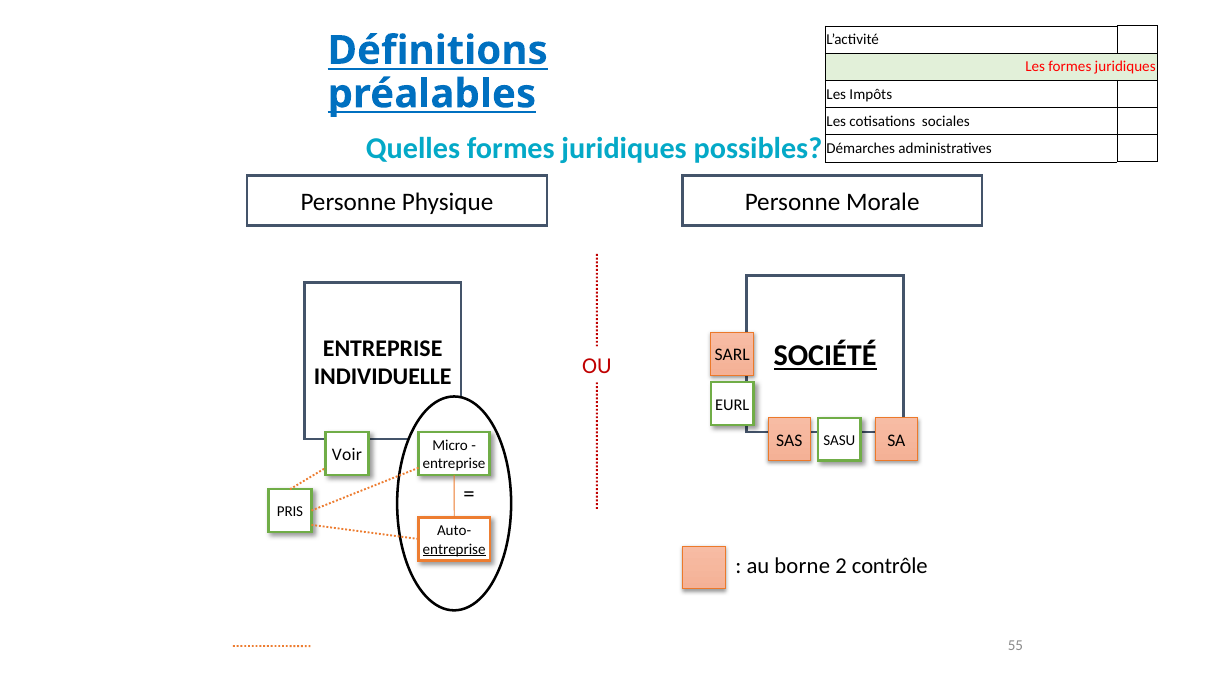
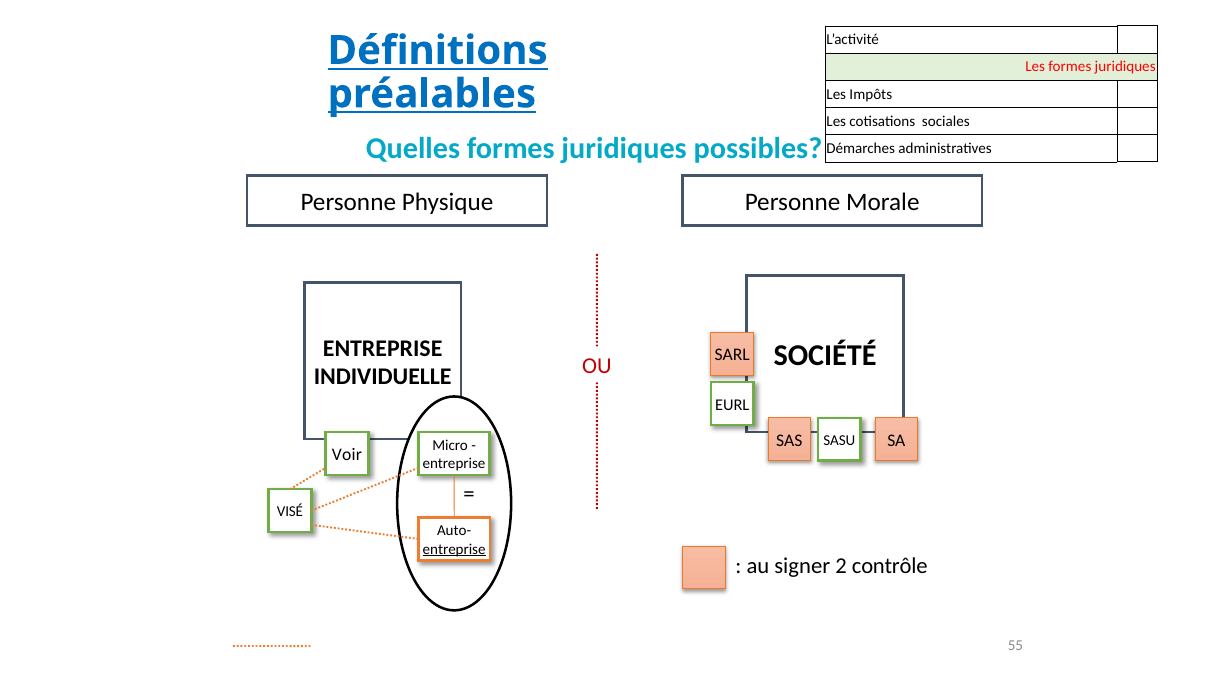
SOCIÉTÉ underline: present -> none (825, 356)
PRIS: PRIS -> VISÉ (290, 512)
borne: borne -> signer (802, 566)
